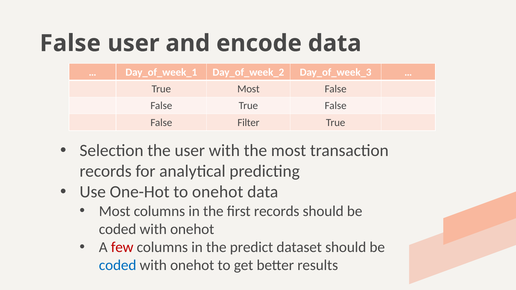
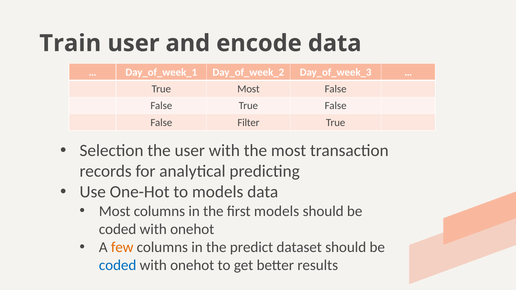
False: False -> Train (70, 43)
to onehot: onehot -> models (218, 192)
first records: records -> models (277, 211)
few colour: red -> orange (122, 247)
